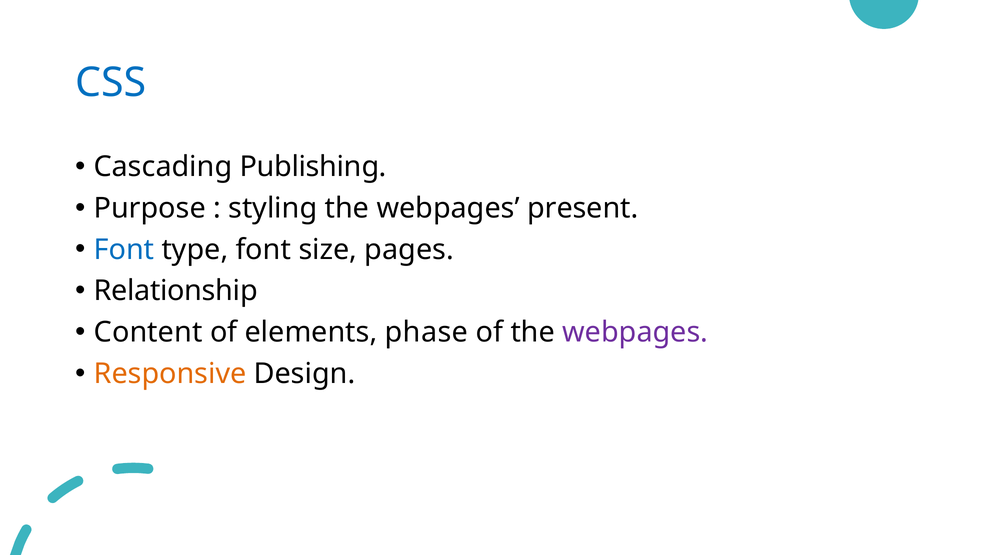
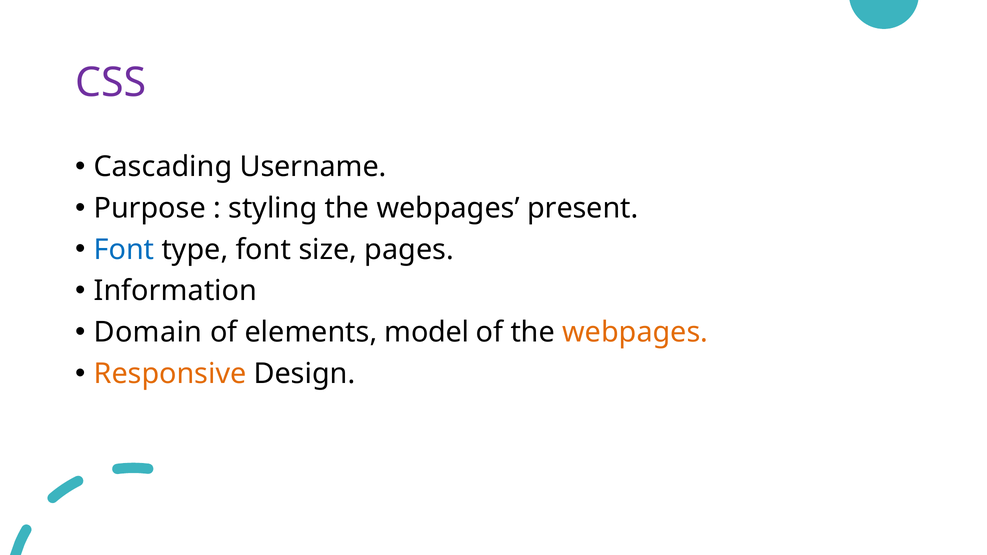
CSS colour: blue -> purple (111, 83)
Publishing: Publishing -> Username (313, 167)
Relationship: Relationship -> Information (175, 291)
Content: Content -> Domain (148, 332)
phase: phase -> model (427, 332)
webpages colour: purple -> orange (635, 332)
